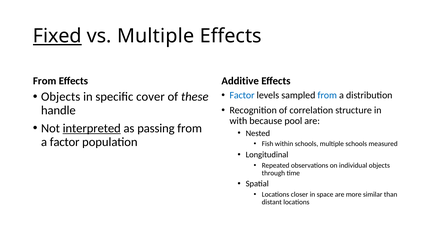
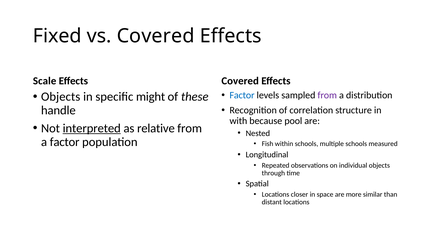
Fixed underline: present -> none (57, 36)
vs Multiple: Multiple -> Covered (156, 36)
From: From -> Scale (45, 81)
Additive: Additive -> Covered (240, 81)
from colour: blue -> purple (327, 95)
cover: cover -> might (151, 97)
passing: passing -> relative (156, 129)
